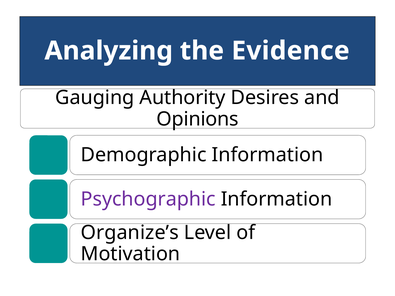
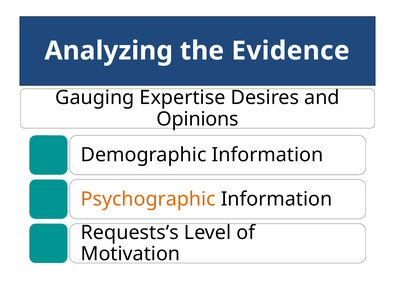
Authority: Authority -> Expertise (182, 98)
Psychographic colour: purple -> orange (148, 199)
Organize’s: Organize’s -> Requests’s (130, 233)
